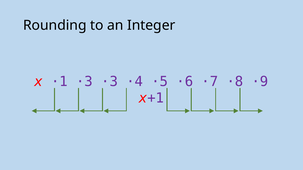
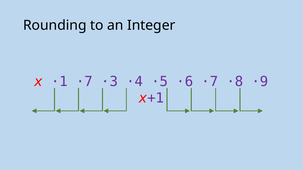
·1 ·3: ·3 -> ·7 (84, 82)
